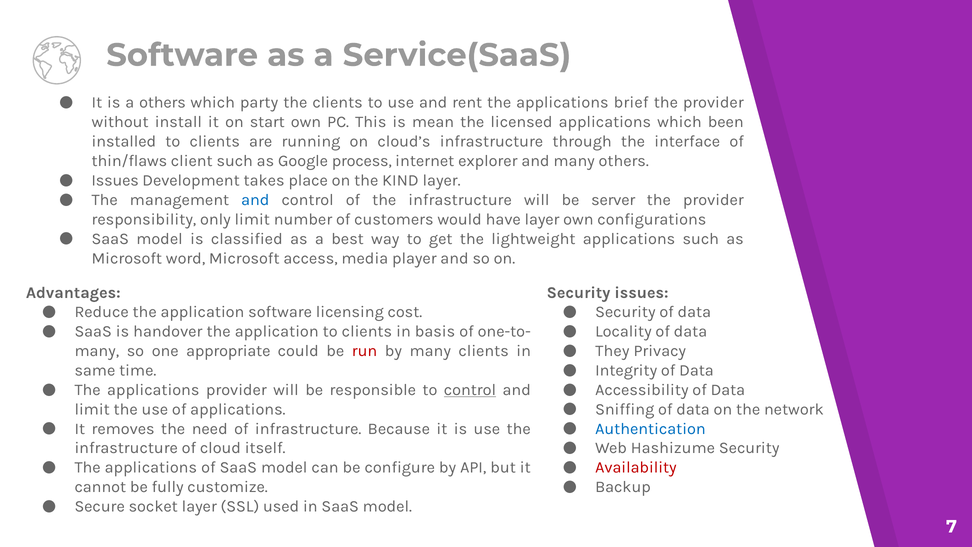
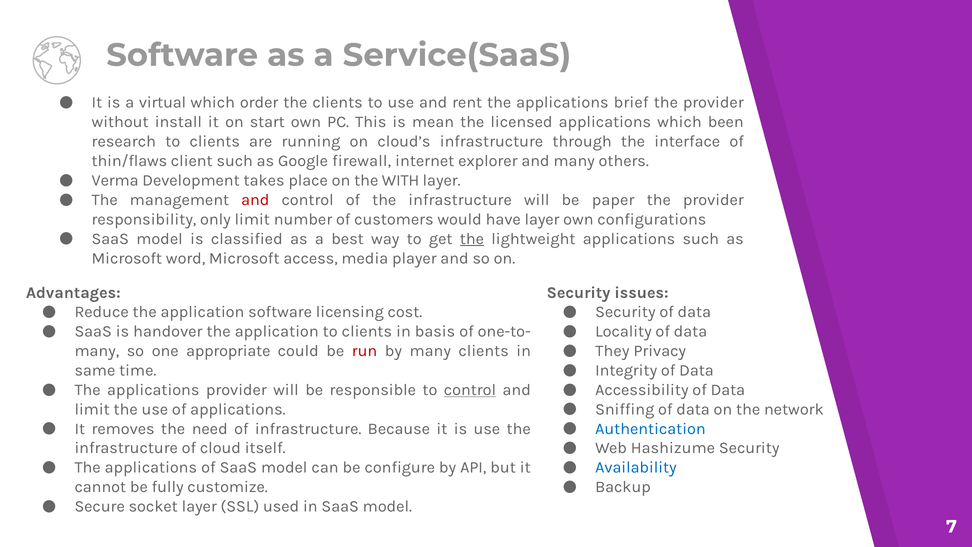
a others: others -> virtual (162, 103)
party: party -> order (259, 103)
installed: installed -> research (124, 141)
process: process -> firewall (362, 161)
Issues: Issues -> Verma (115, 180)
KIND: KIND -> WITH (401, 180)
and colour: blue -> red (255, 200)
server: server -> paper (613, 200)
the underline: none -> present (472, 239)
Availability colour: red -> blue (636, 467)
